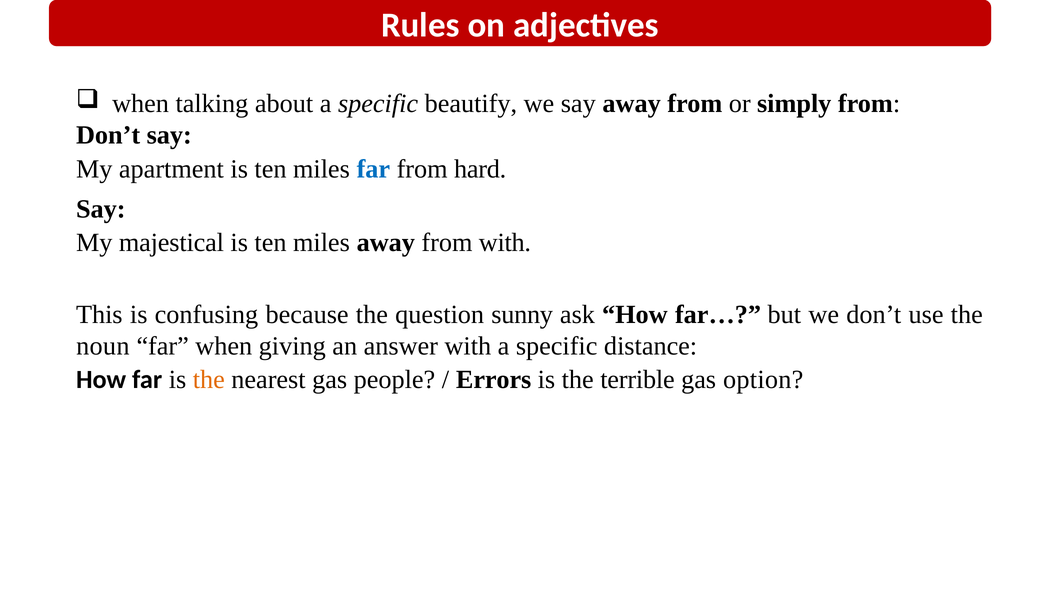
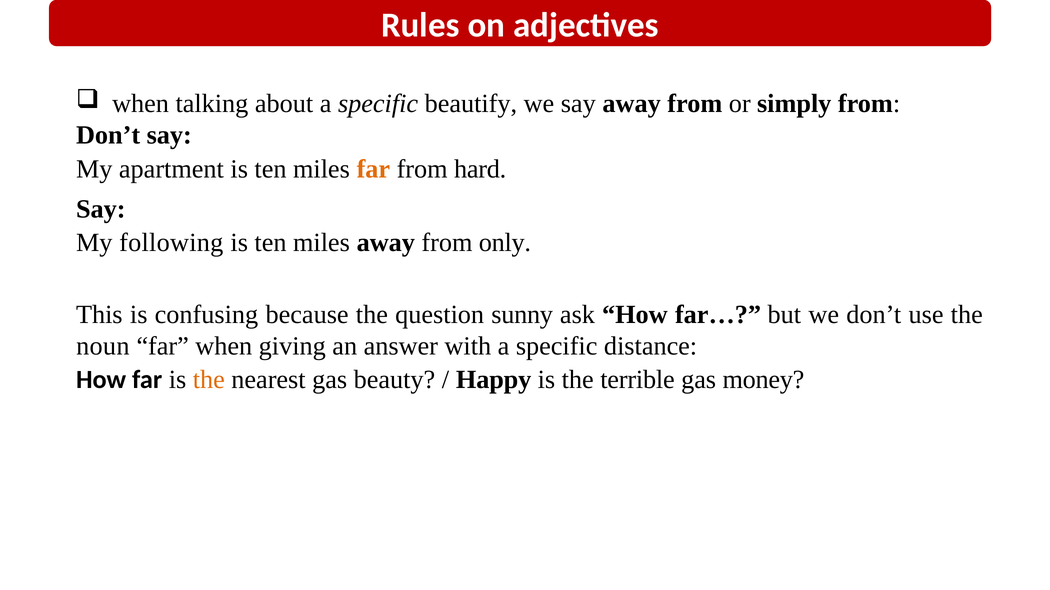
far colour: blue -> orange (373, 169)
majestical: majestical -> following (171, 243)
from with: with -> only (505, 243)
people: people -> beauty (394, 380)
Errors: Errors -> Happy (494, 380)
option: option -> money (763, 380)
